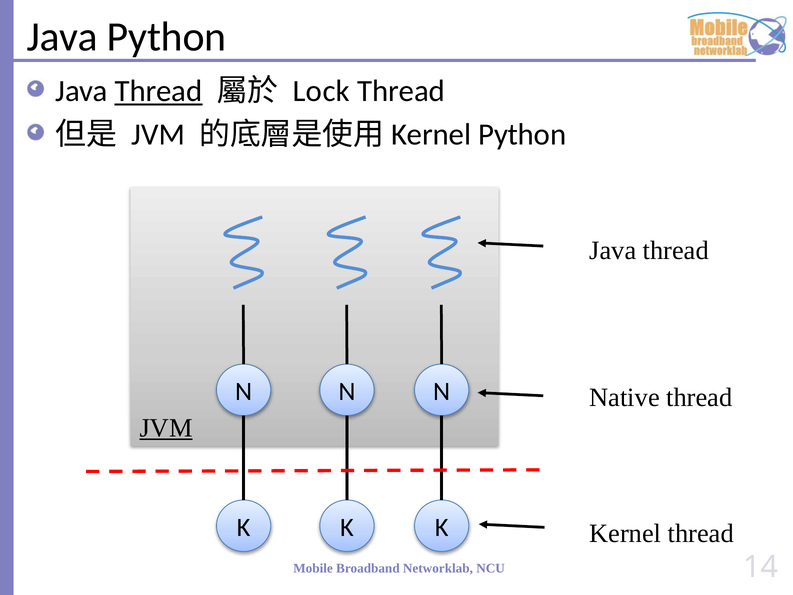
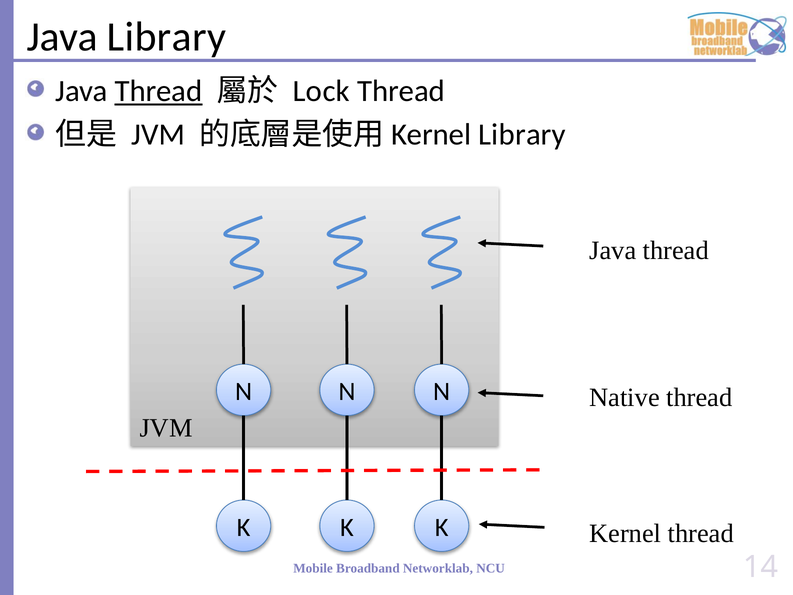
Java Python: Python -> Library (166, 37)
Python: Python -> Library (522, 135)
JVM underline: present -> none (166, 428)
